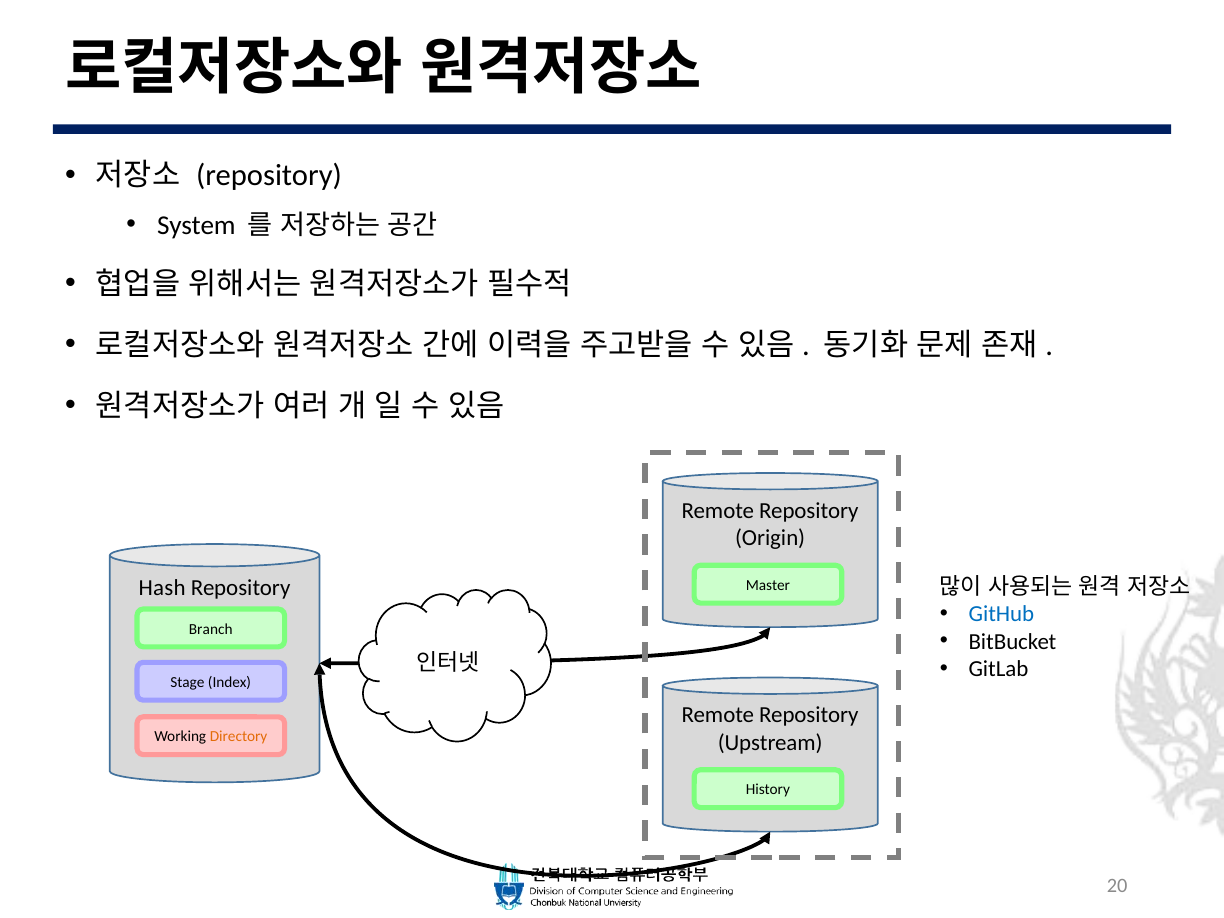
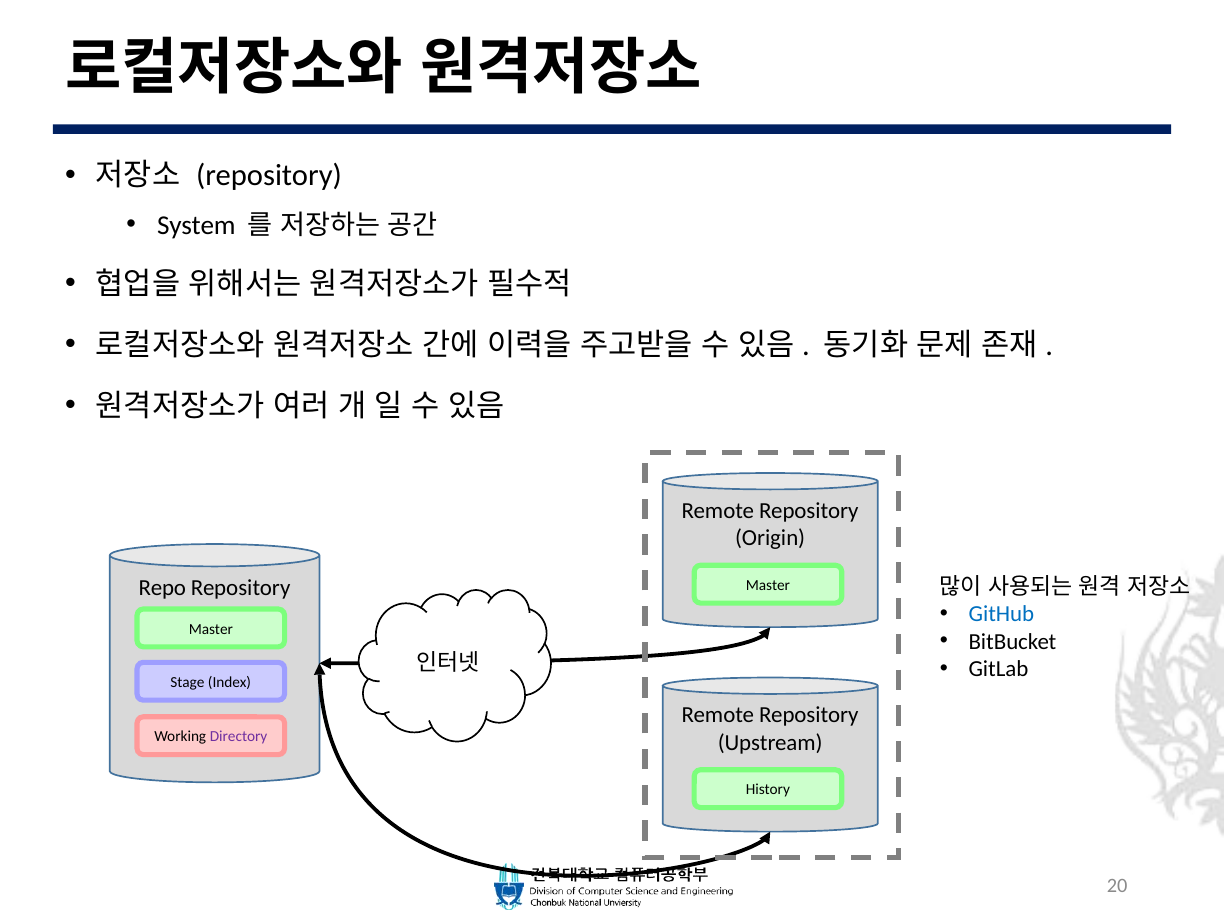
Hash: Hash -> Repo (162, 588)
Branch: Branch -> Master (211, 629)
Directory colour: orange -> purple (239, 737)
